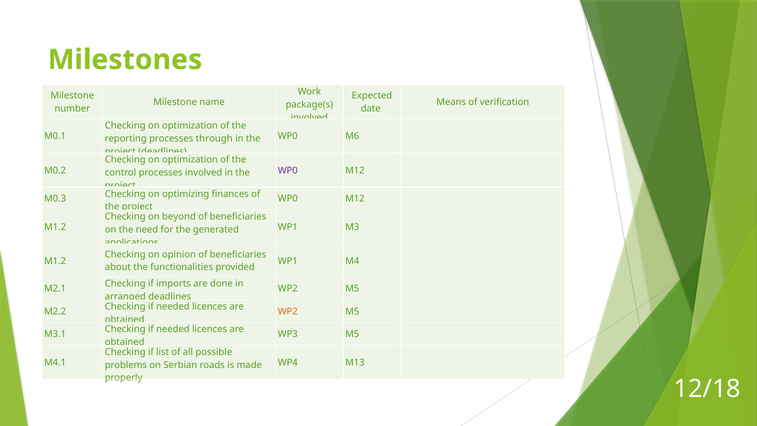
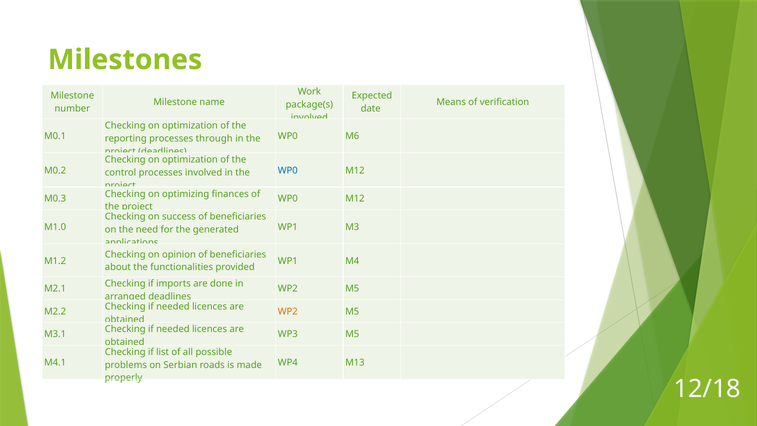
WP0 colour: purple -> blue (288, 170)
beyond: beyond -> success (179, 217)
M1.2: M1.2 -> M1.0 (55, 227)
